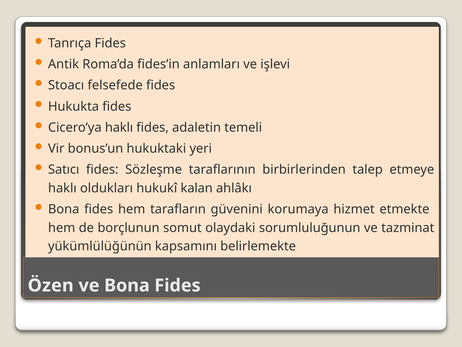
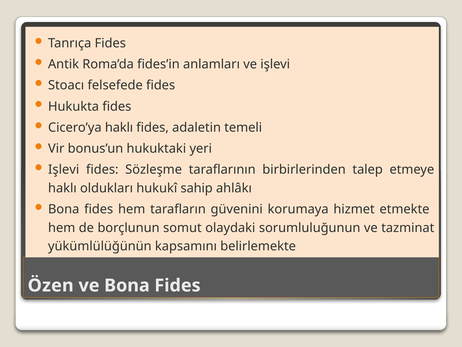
Satıcı: Satıcı -> Işlevi (64, 169)
kalan: kalan -> sahip (197, 188)
